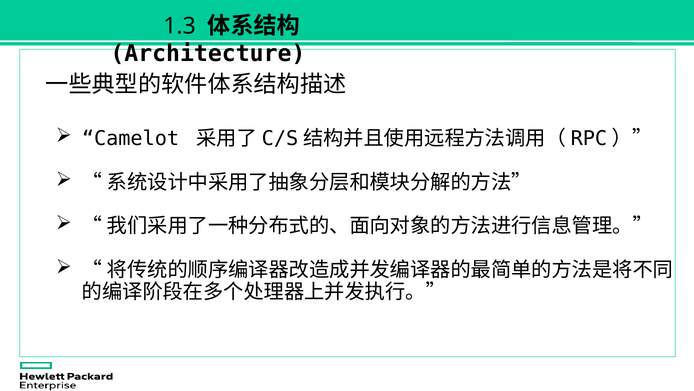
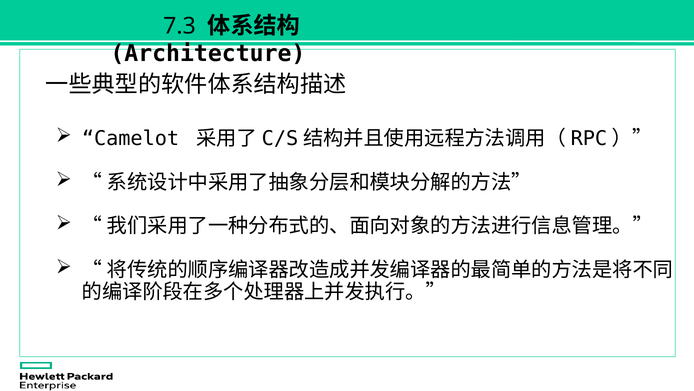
1.3: 1.3 -> 7.3 (180, 26)
